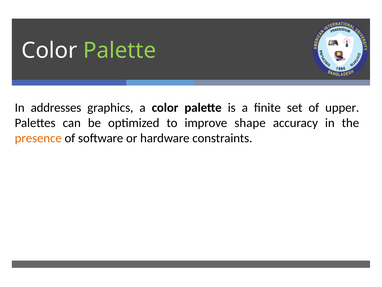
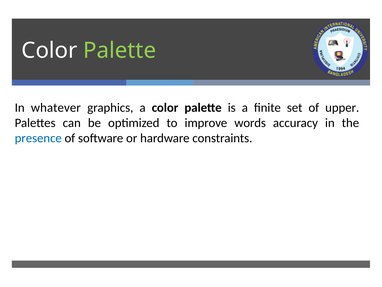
addresses: addresses -> whatever (56, 107)
shape: shape -> words (250, 123)
presence colour: orange -> blue (38, 138)
